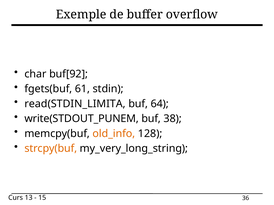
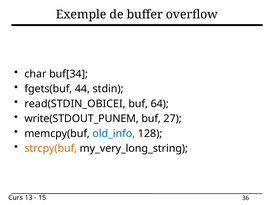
buf[92: buf[92 -> buf[34 (69, 74)
61: 61 -> 44 (82, 89)
read(STDIN_LIMITA: read(STDIN_LIMITA -> read(STDIN_OBICEI (75, 104)
38: 38 -> 27 (173, 119)
old_info colour: orange -> blue (114, 134)
